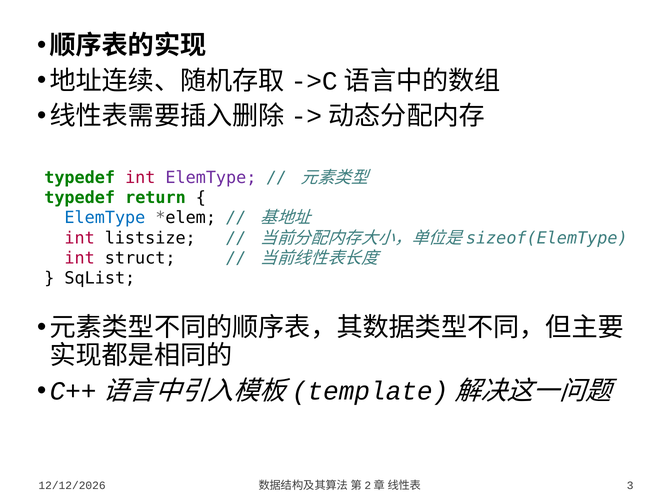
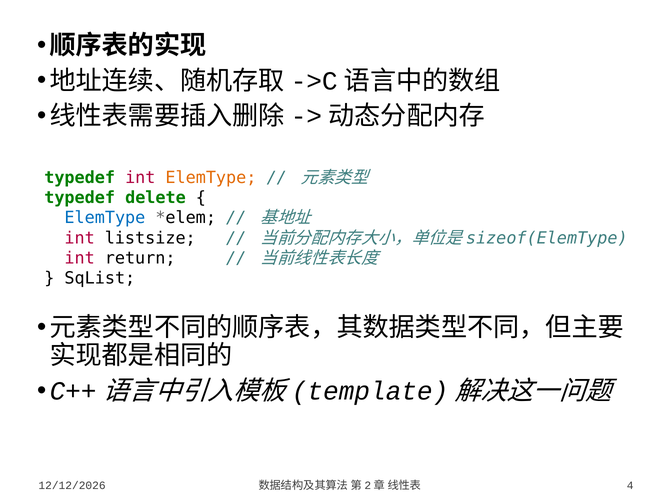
ElemType colour: purple -> orange (211, 178)
return: return -> delete (155, 198)
struct: struct -> return (140, 258)
3: 3 -> 4 (630, 485)
